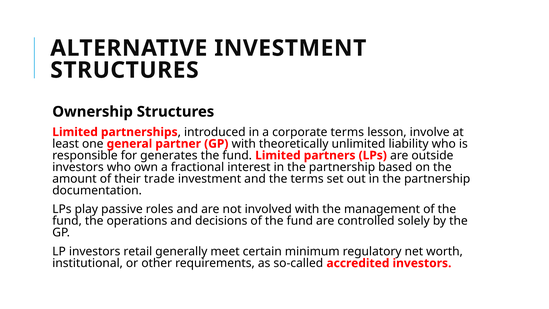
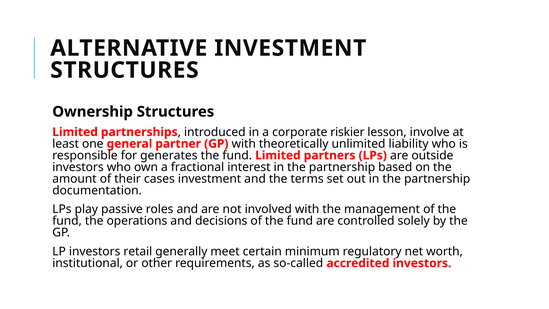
corporate terms: terms -> riskier (347, 132)
trade: trade -> cases (159, 179)
